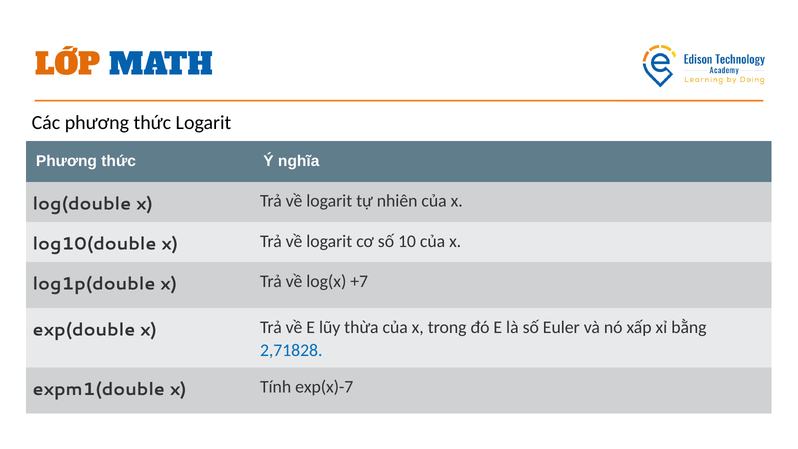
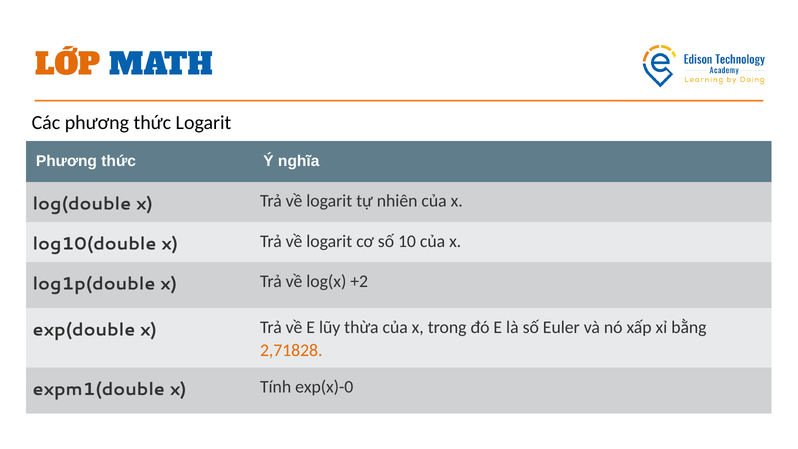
+7: +7 -> +2 (359, 281)
2,71828 colour: blue -> orange (291, 350)
exp(x)-7: exp(x)-7 -> exp(x)-0 (324, 387)
